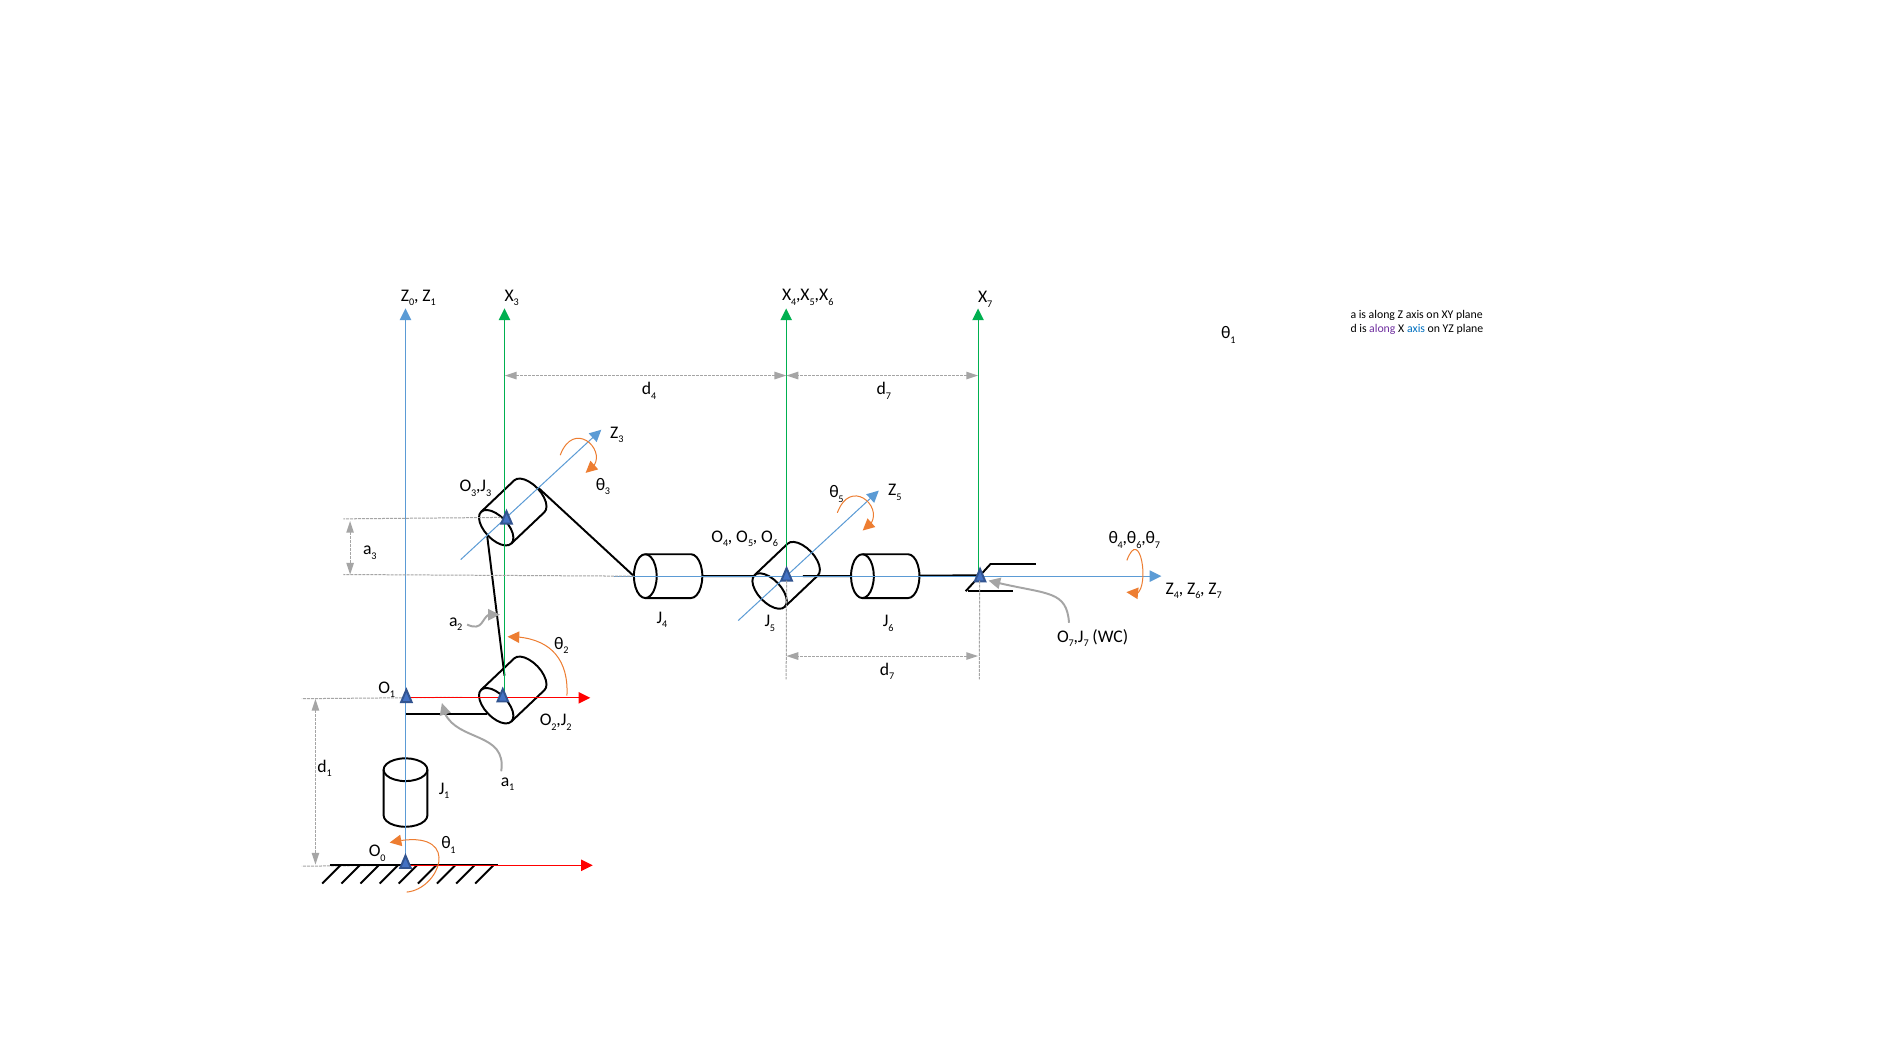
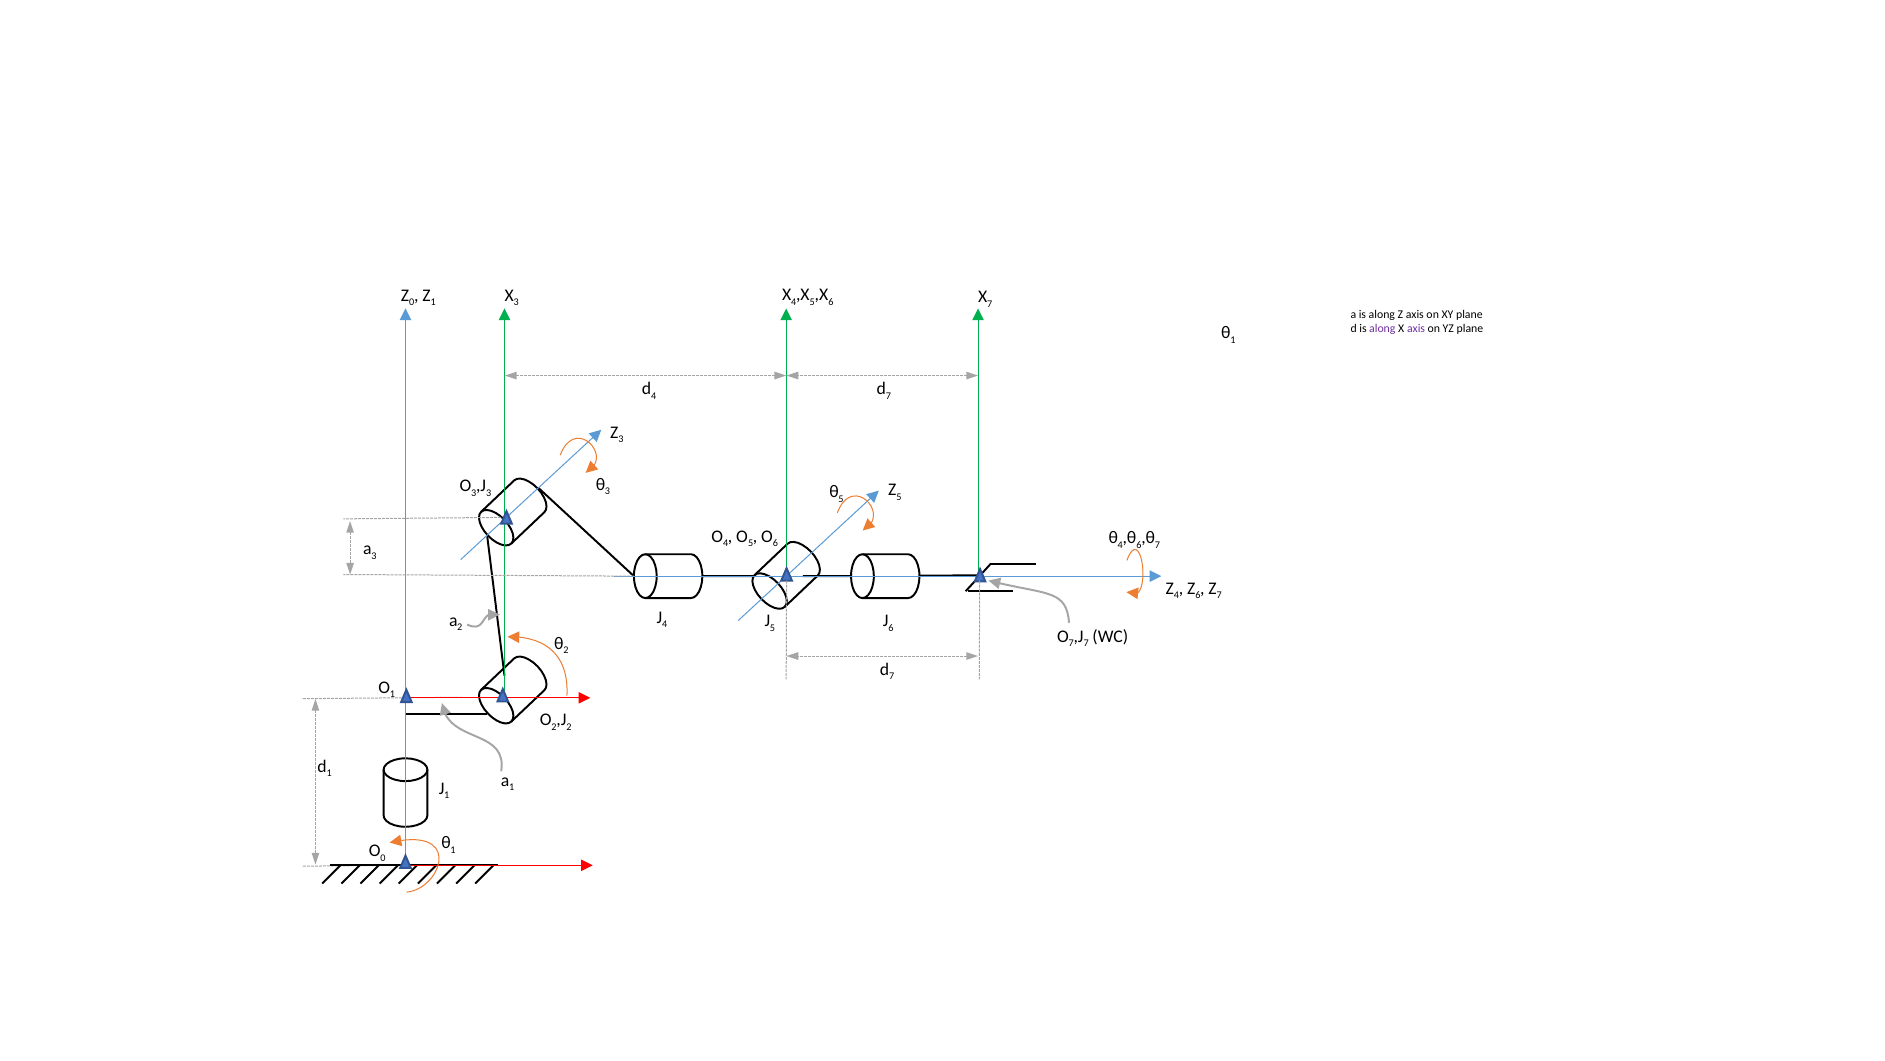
axis colour: blue -> purple (1416, 328)
